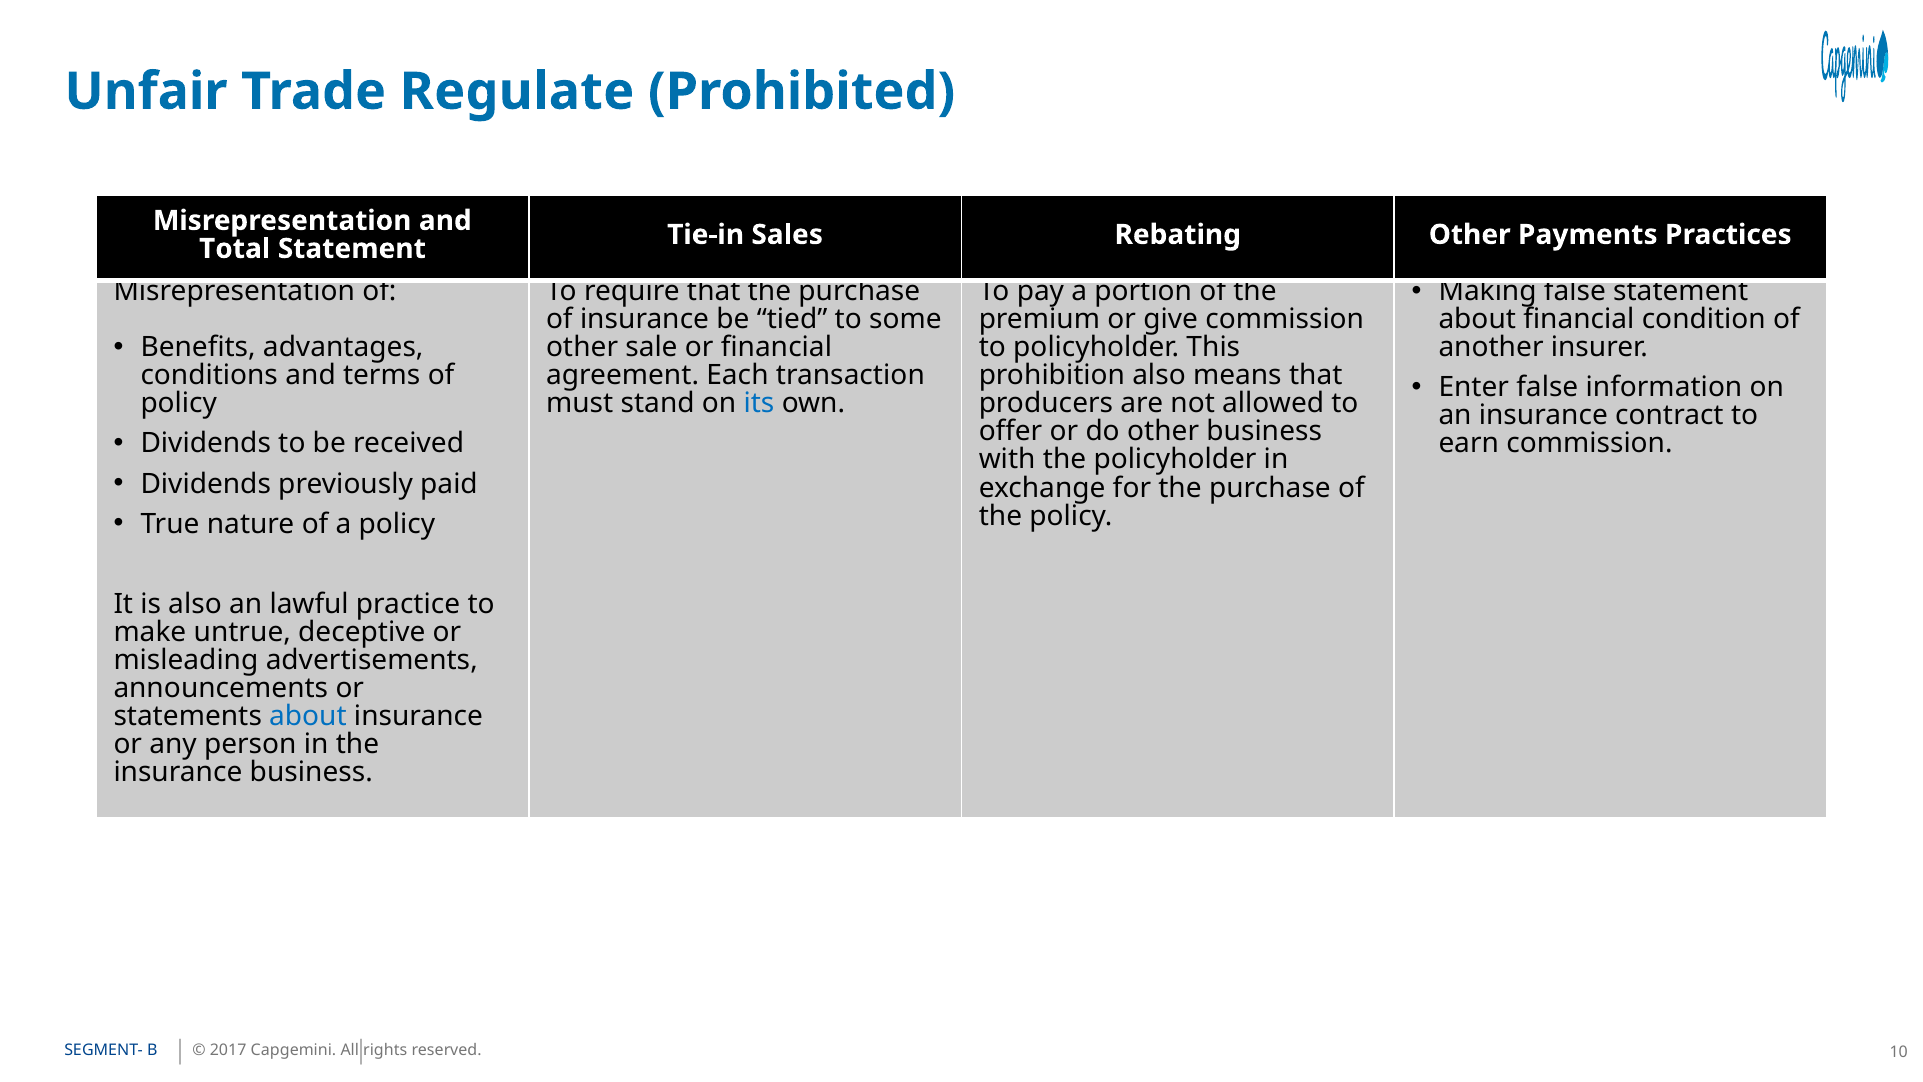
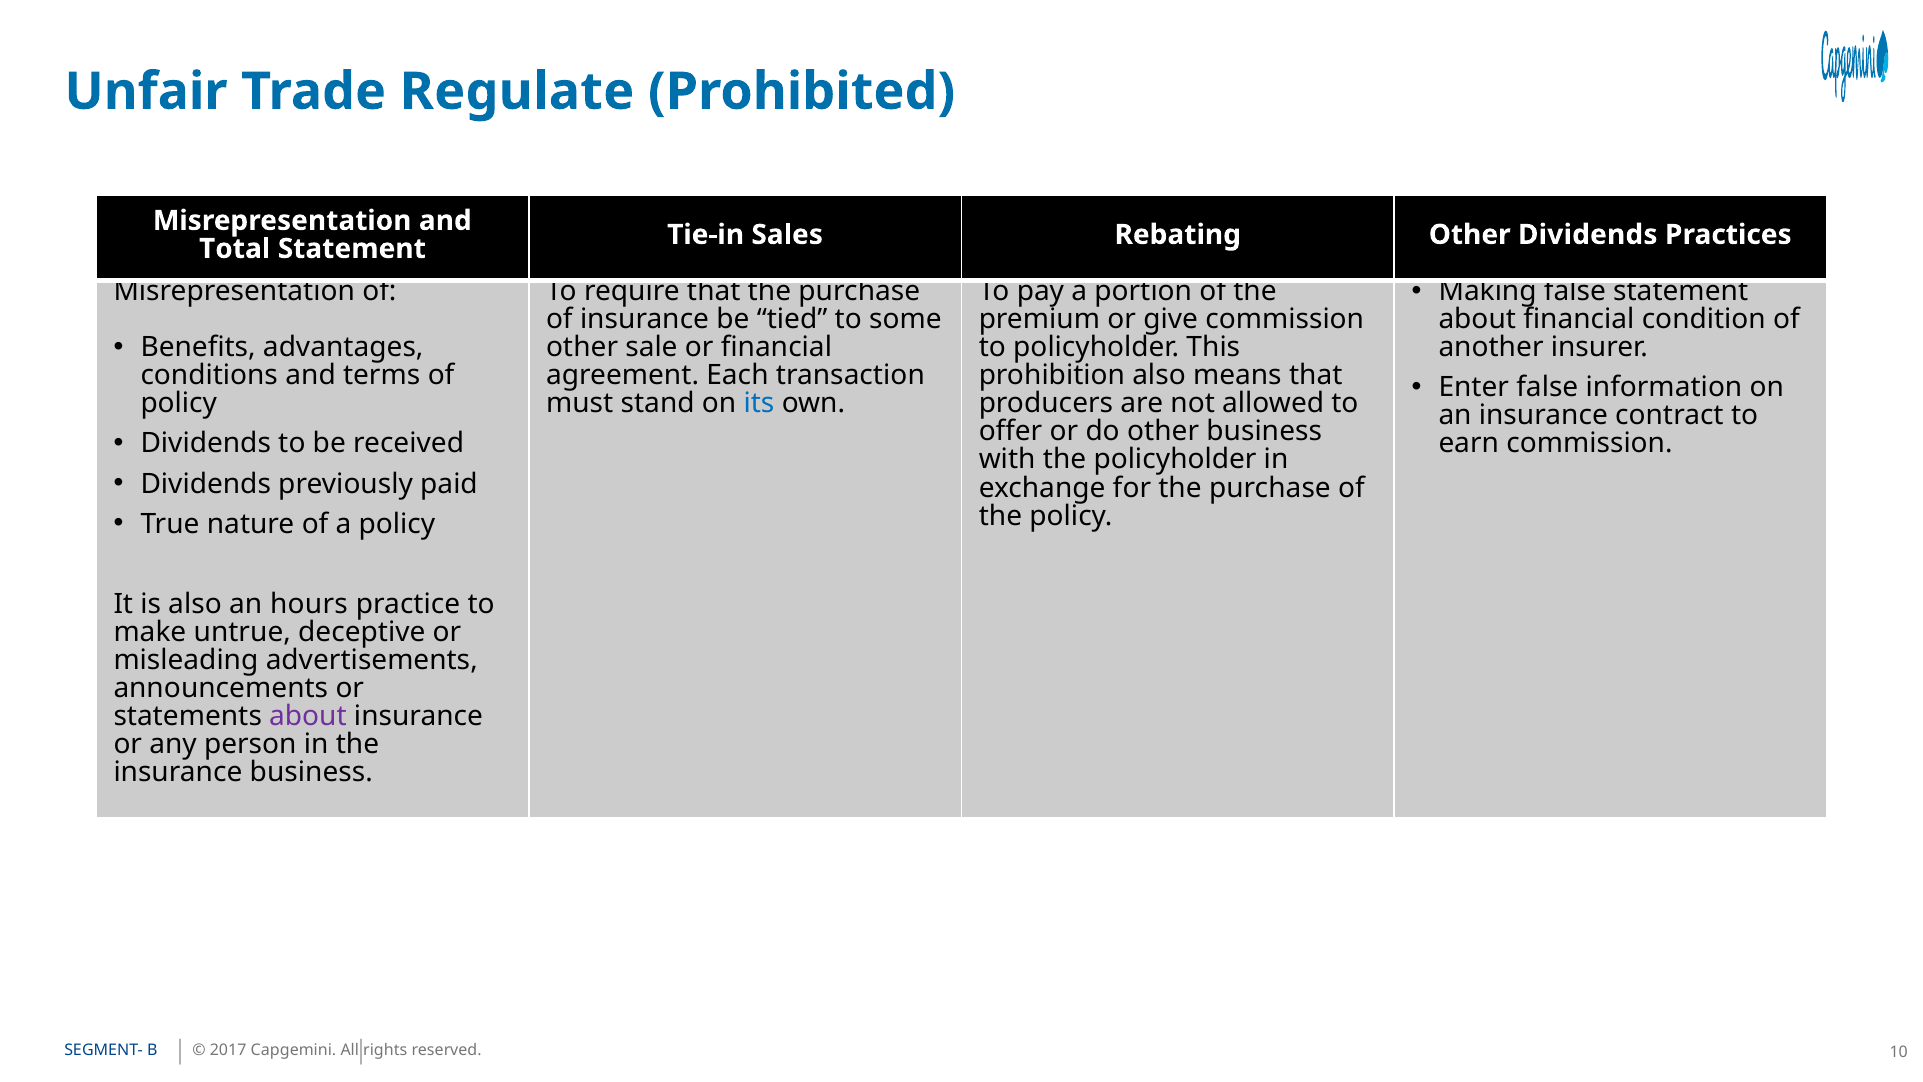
Other Payments: Payments -> Dividends (1588, 235)
lawful: lawful -> hours (309, 604)
about colour: blue -> purple (308, 716)
